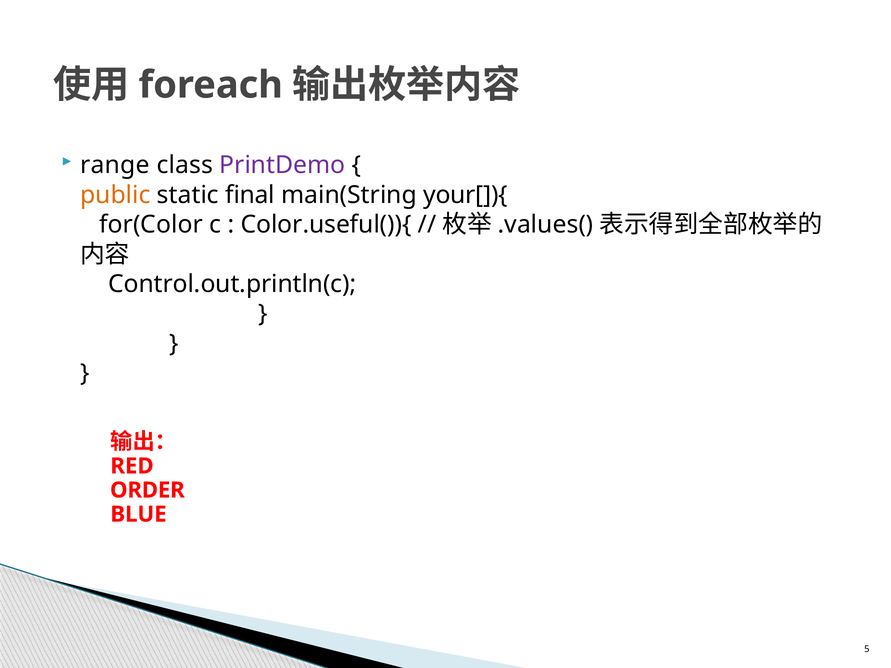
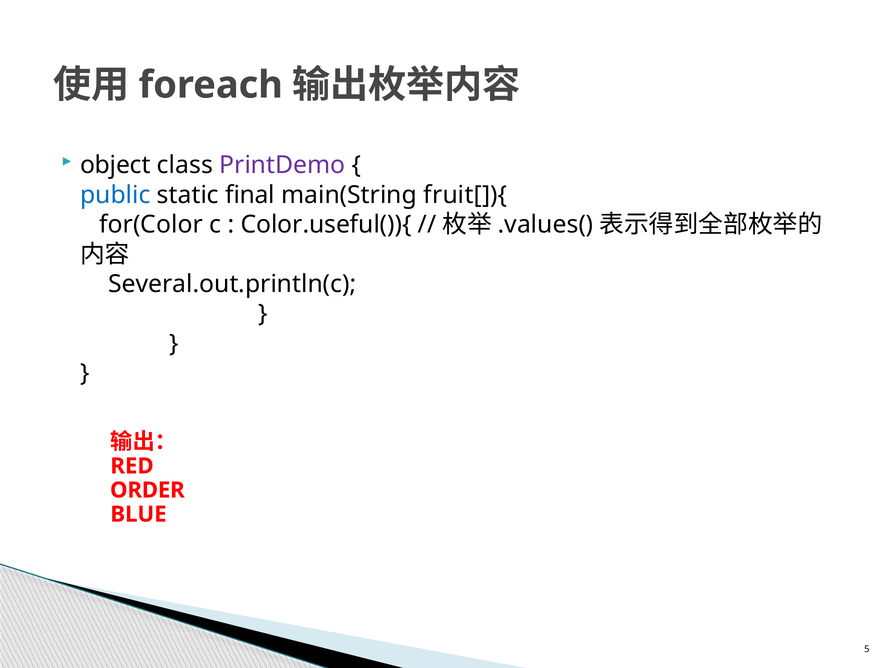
range: range -> object (115, 165)
public colour: orange -> blue (115, 195)
your[]){: your[]){ -> fruit[]){ (465, 195)
Control.out.println(c: Control.out.println(c -> Several.out.println(c (232, 284)
